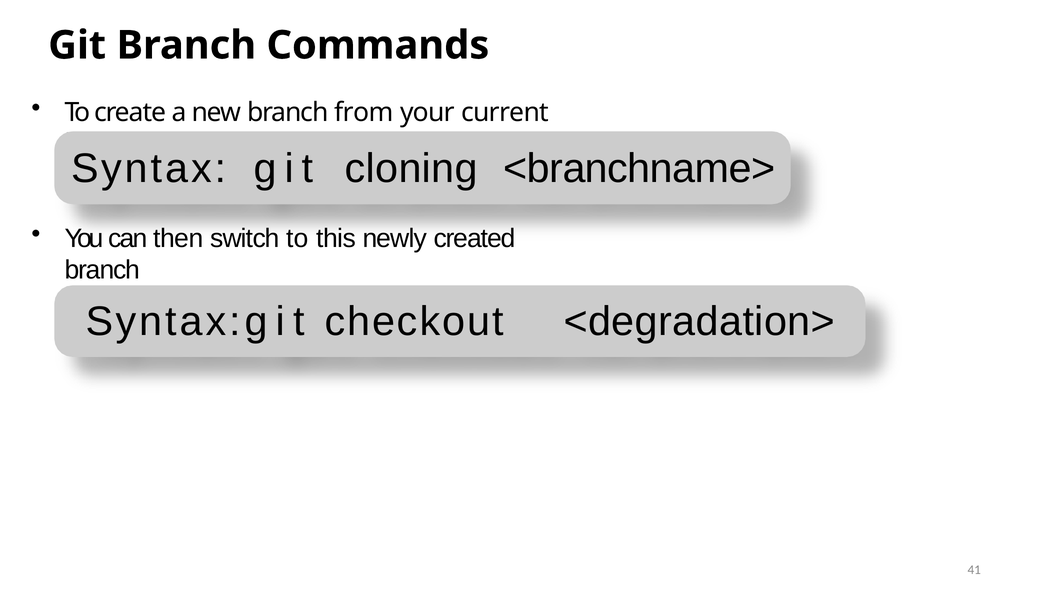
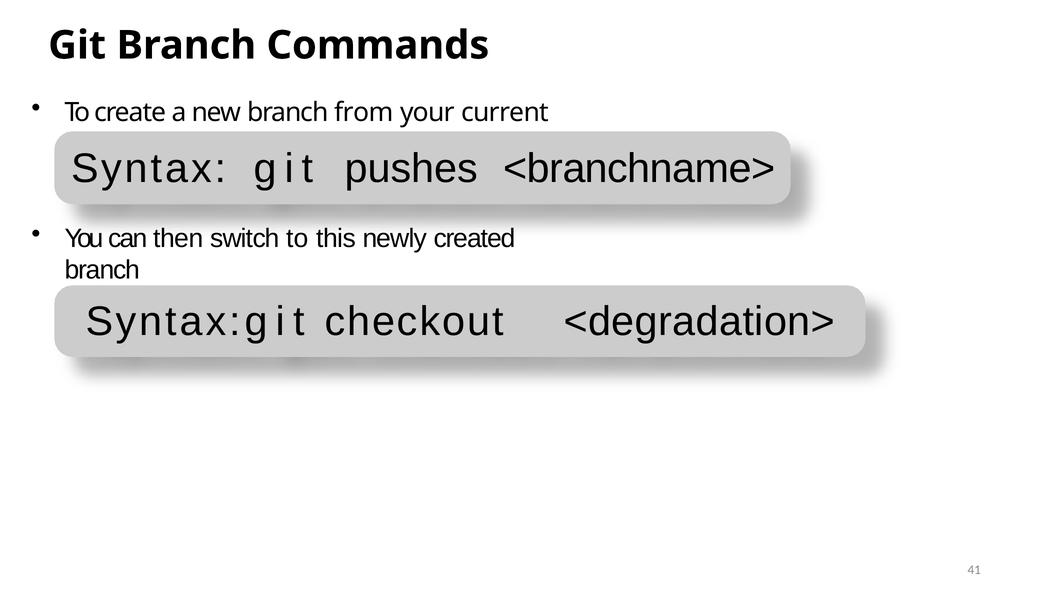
cloning: cloning -> pushes (411, 168)
